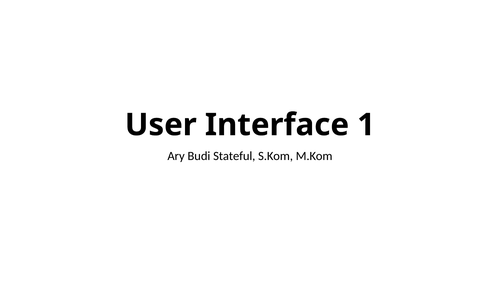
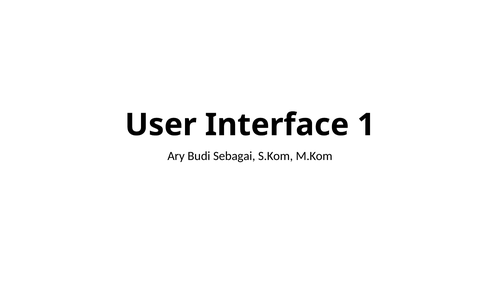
Stateful: Stateful -> Sebagai (234, 156)
